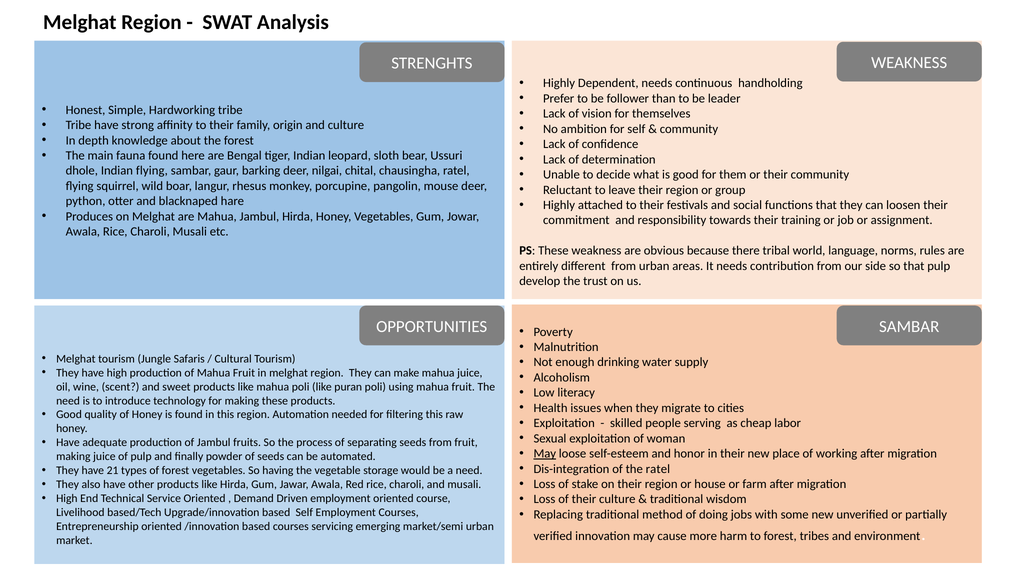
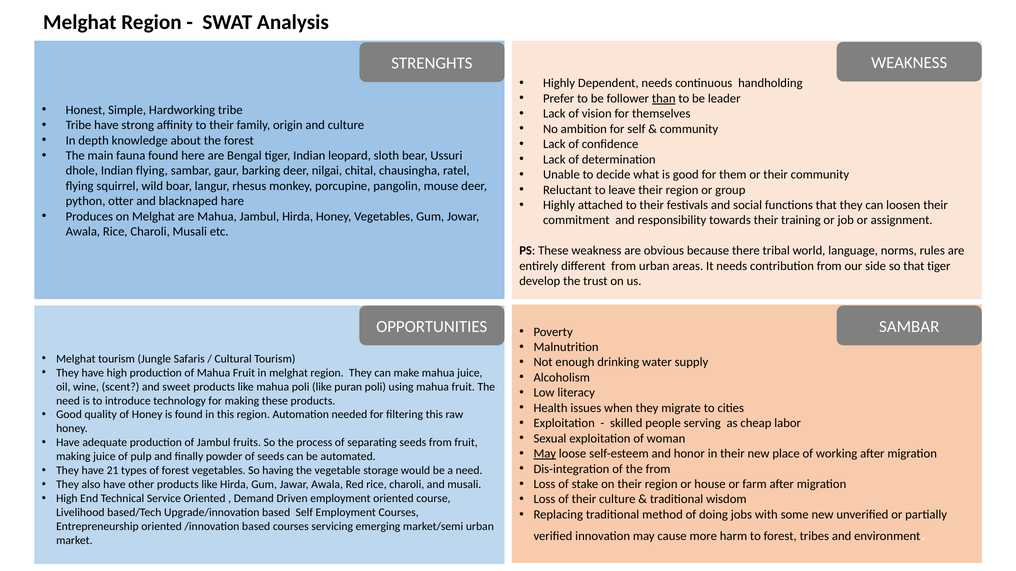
than underline: none -> present (664, 99)
that pulp: pulp -> tiger (939, 266)
the ratel: ratel -> from (658, 469)
